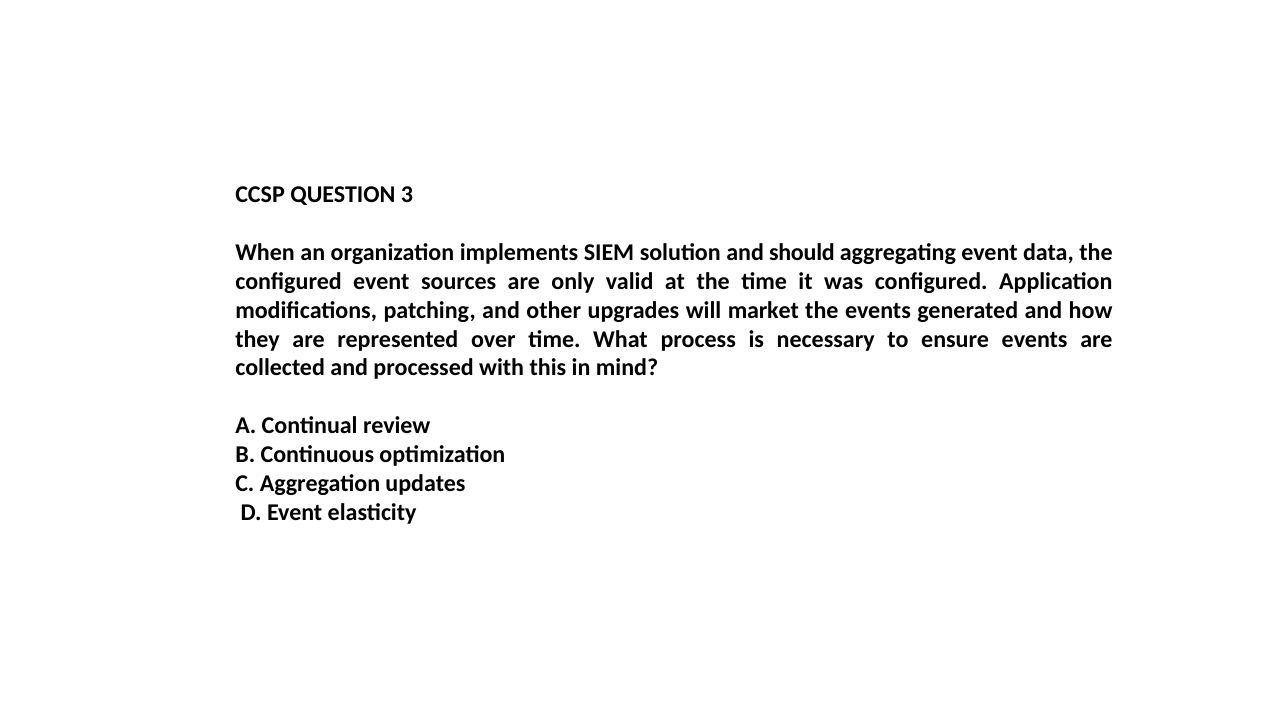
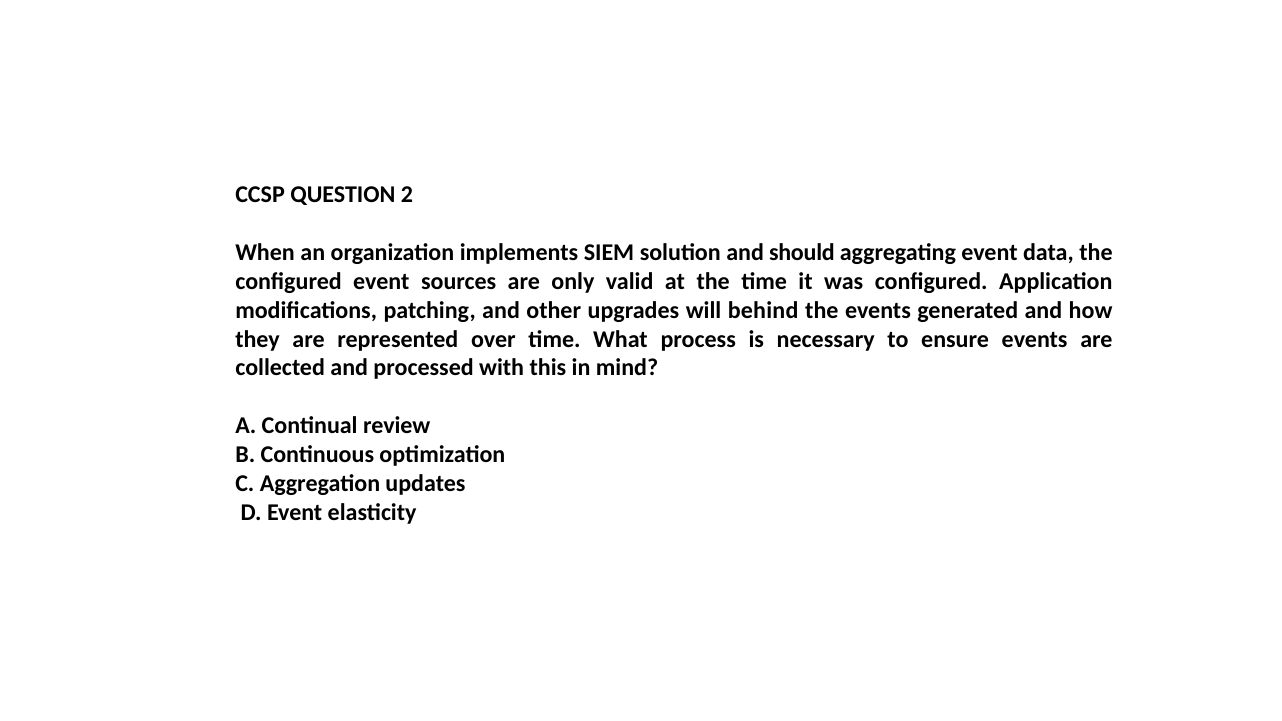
3: 3 -> 2 (407, 195)
market: market -> behind (763, 310)
